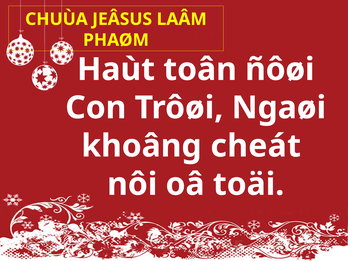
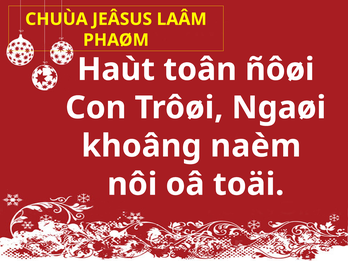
cheát: cheát -> naèm (256, 146)
